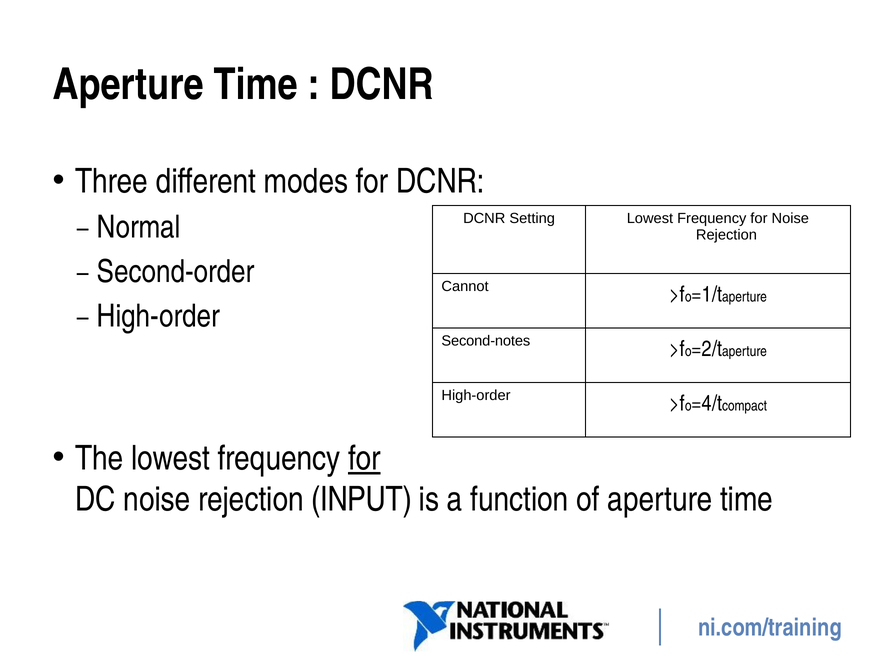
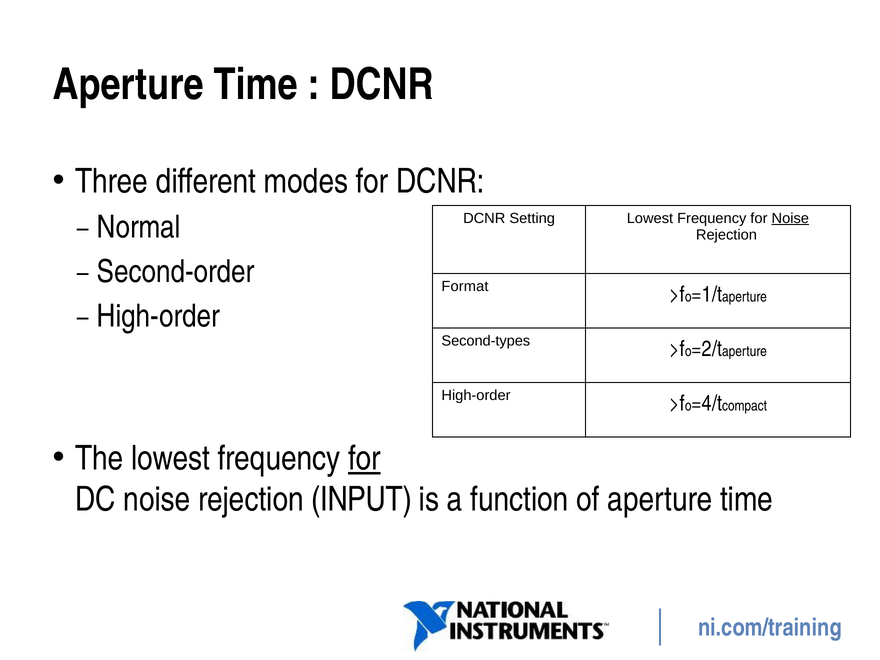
Noise underline: none -> present (790, 218)
Cannot: Cannot -> Format (465, 286)
Second-notes: Second-notes -> Second-types (486, 341)
